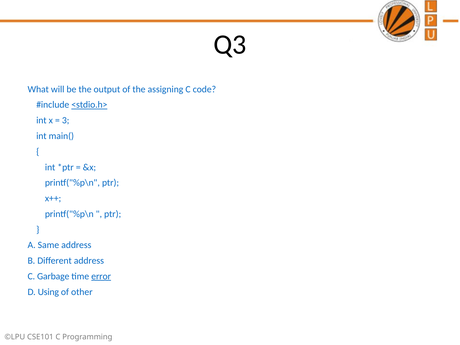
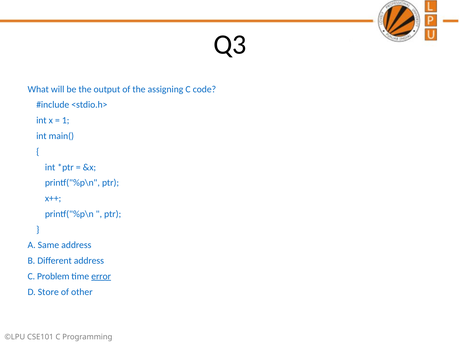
<stdio.h> underline: present -> none (89, 105)
3: 3 -> 1 (66, 120)
Garbage: Garbage -> Problem (53, 276)
Using: Using -> Store (48, 292)
